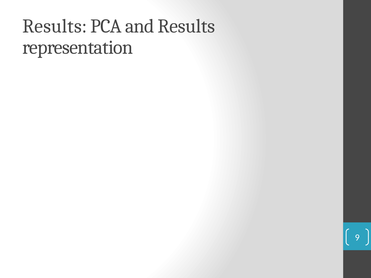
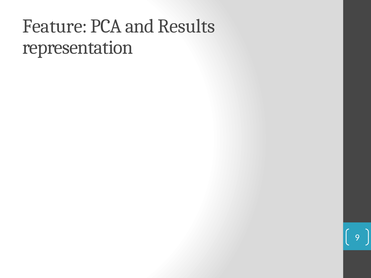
Results: Results -> Feature (55, 26)
